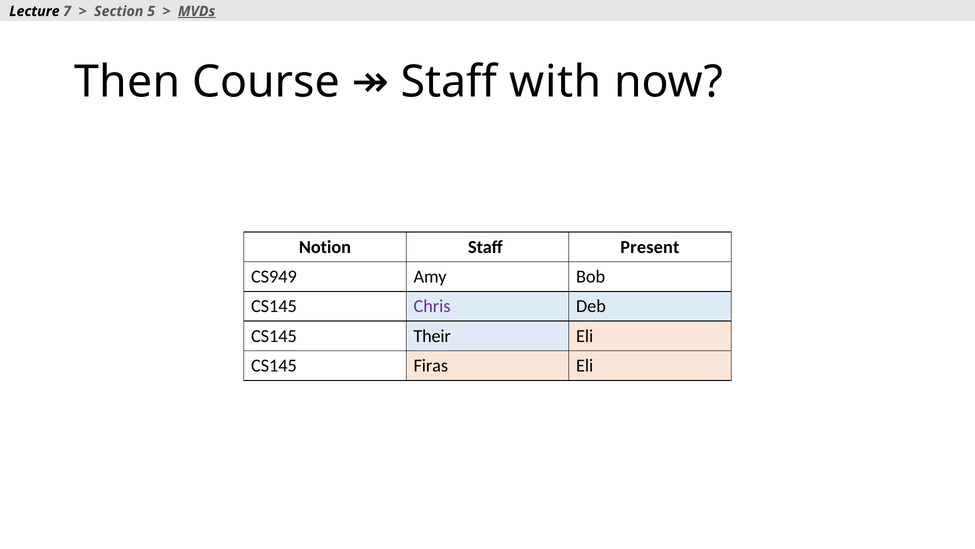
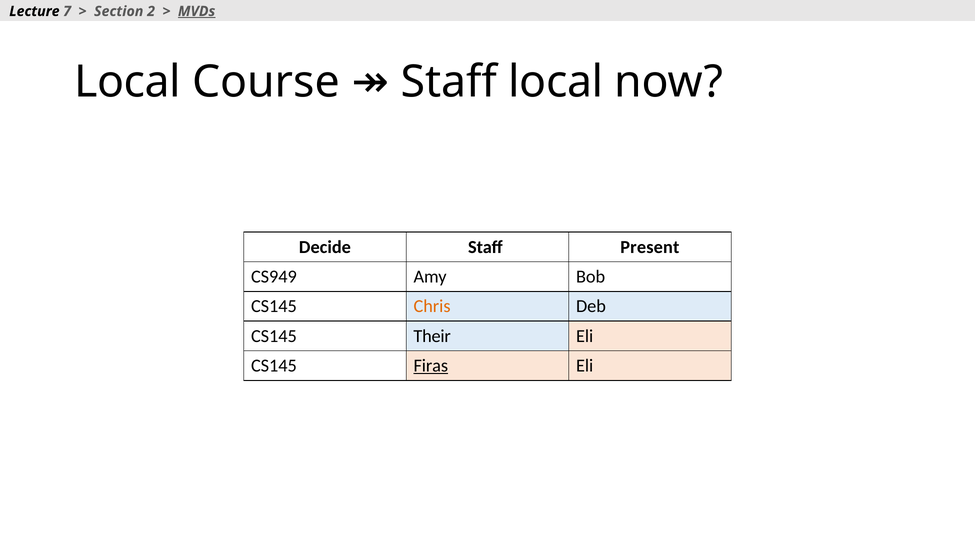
5: 5 -> 2 (151, 11)
Then: Then -> Local (128, 82)
Staff with: with -> local (556, 82)
Notion: Notion -> Decide (325, 247)
Chris colour: purple -> orange (432, 306)
Firas underline: none -> present (431, 365)
